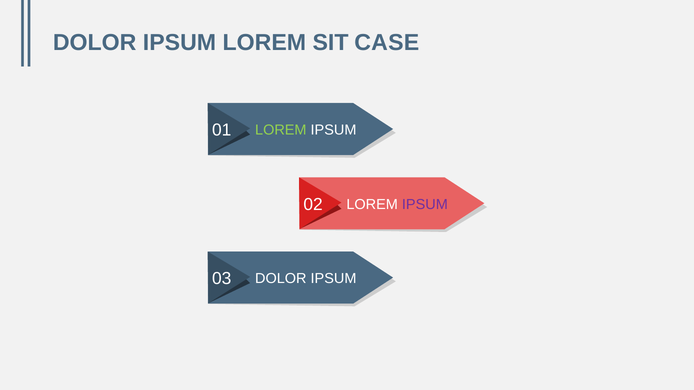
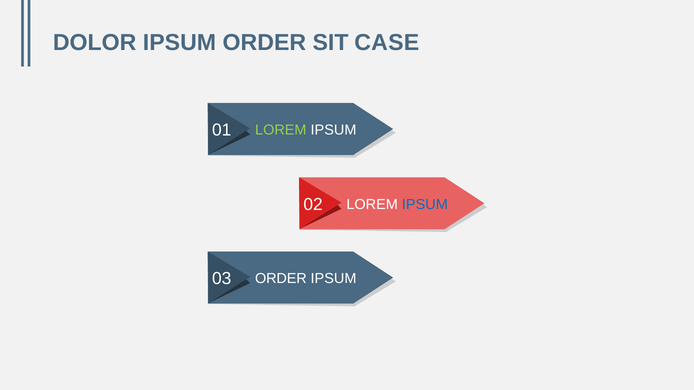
IPSUM LOREM: LOREM -> ORDER (264, 43)
IPSUM colour: purple -> blue (425, 204)
DOLOR: DOLOR -> ORDER (281, 279)
